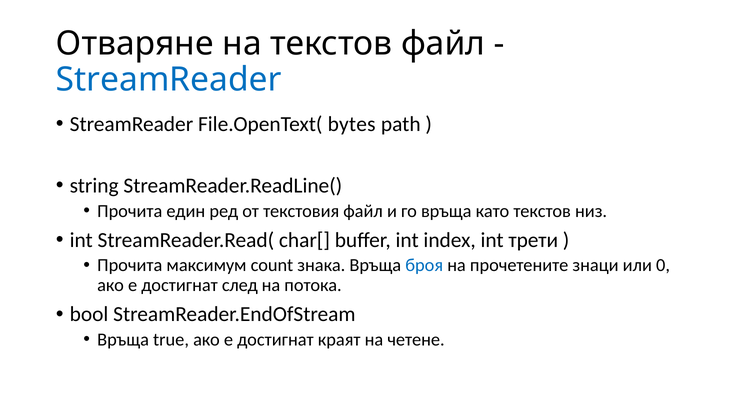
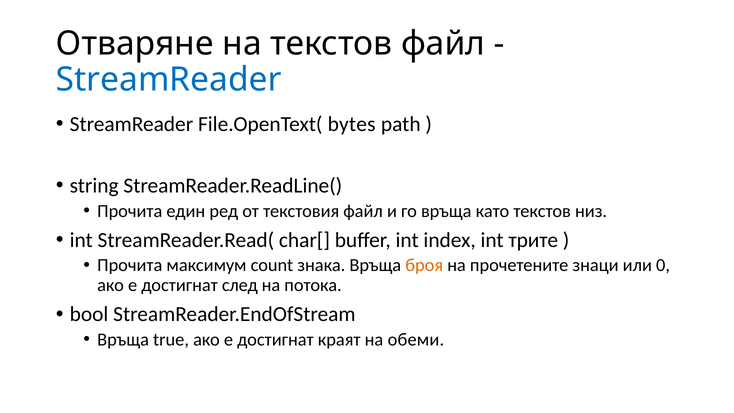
трети: трети -> трите (533, 240)
броя colour: blue -> orange (424, 265)
четене: четене -> обеми (416, 340)
